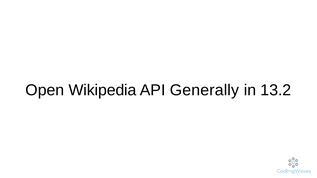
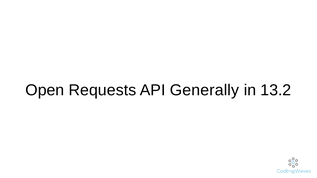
Wikipedia: Wikipedia -> Requests (102, 90)
